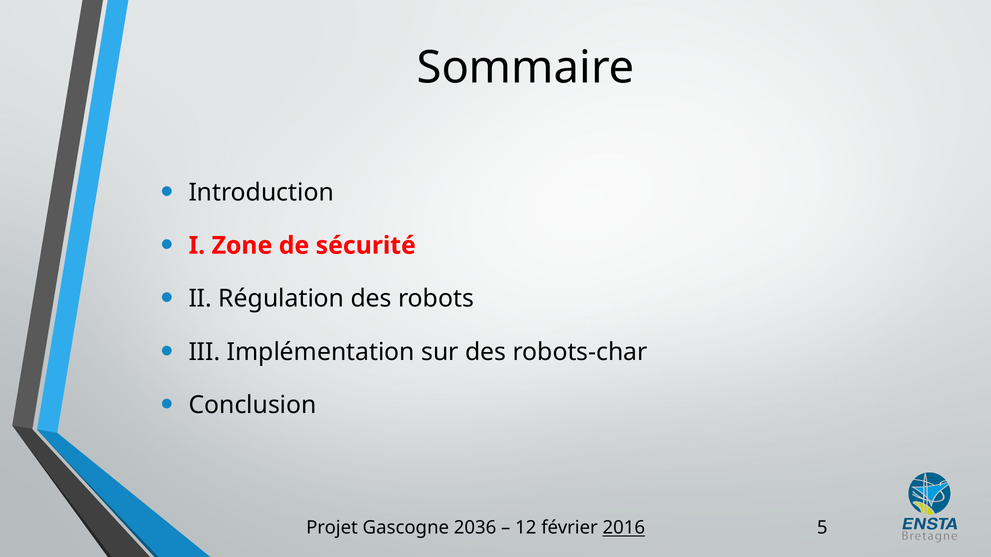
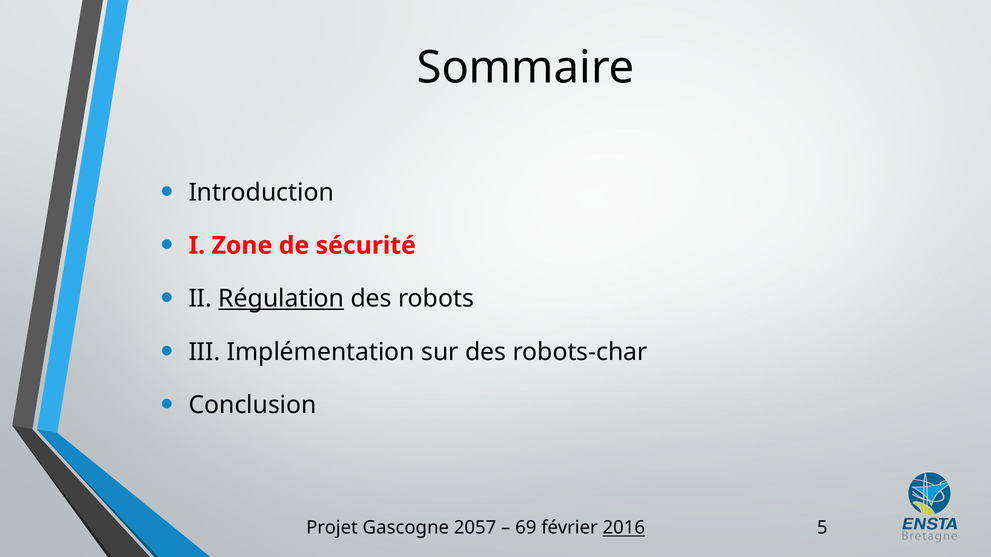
Régulation underline: none -> present (281, 299)
2036: 2036 -> 2057 (475, 528)
12: 12 -> 69 (526, 528)
